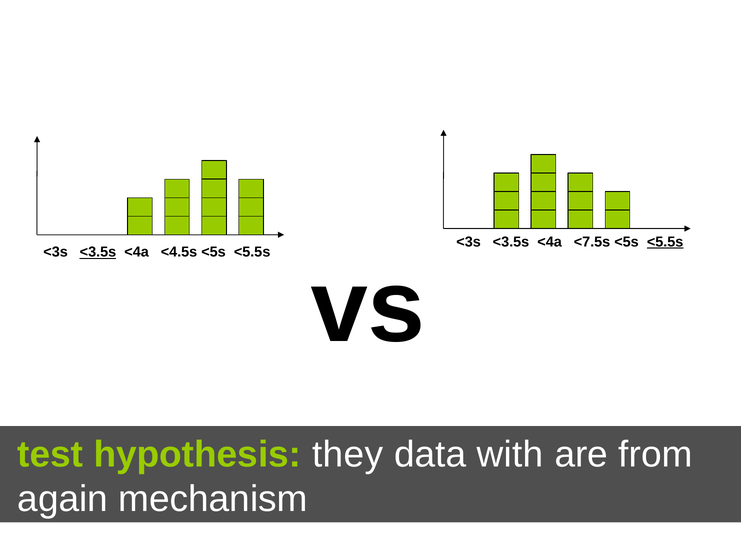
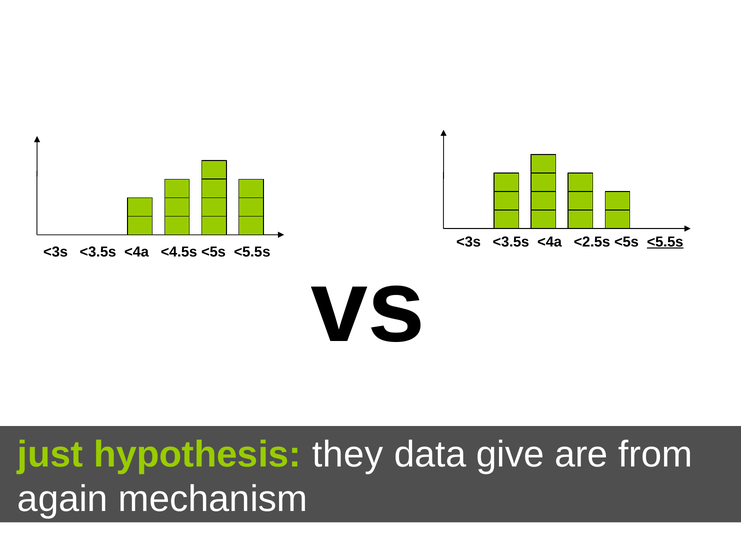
<7.5s: <7.5s -> <2.5s (592, 242)
<3.5s underline: present -> none (98, 252)
test: test -> just (50, 454)
with: with -> give (510, 454)
